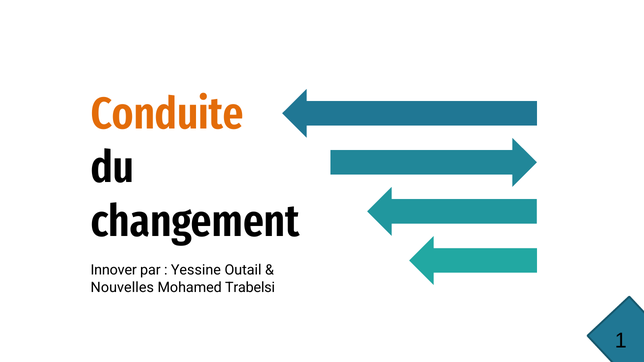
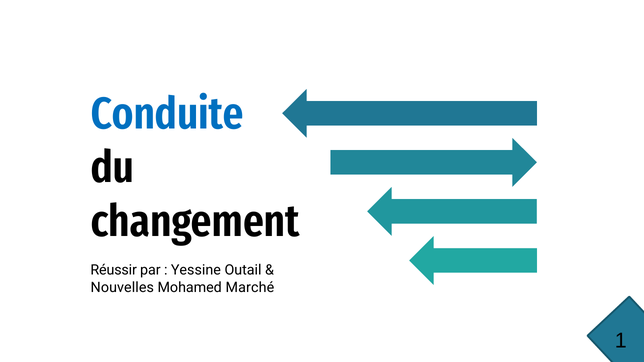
Conduite colour: orange -> blue (167, 114)
Innover: Innover -> Réussir (114, 270)
Trabelsi: Trabelsi -> Marché (250, 288)
